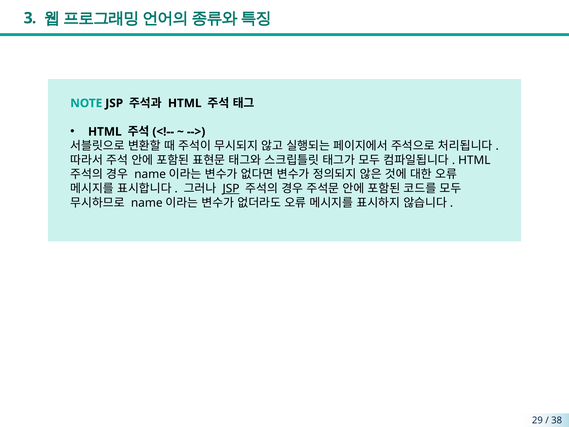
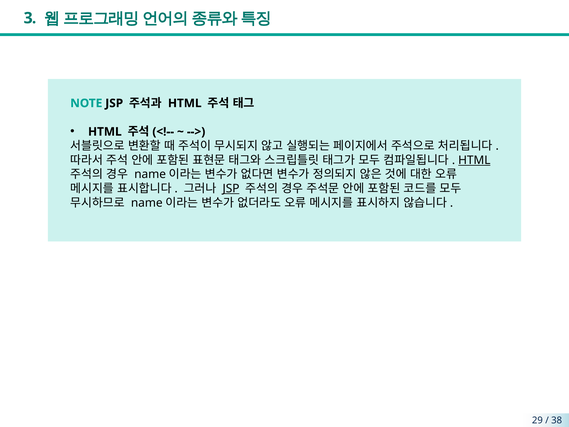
HTML underline: none -> present (474, 160)
